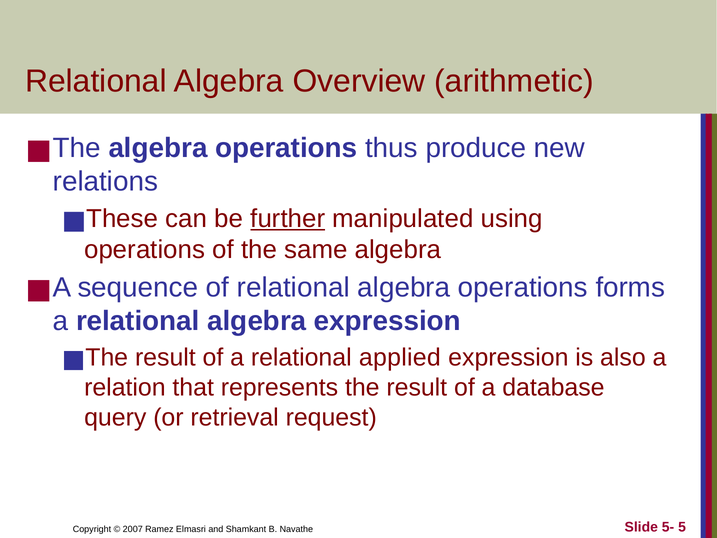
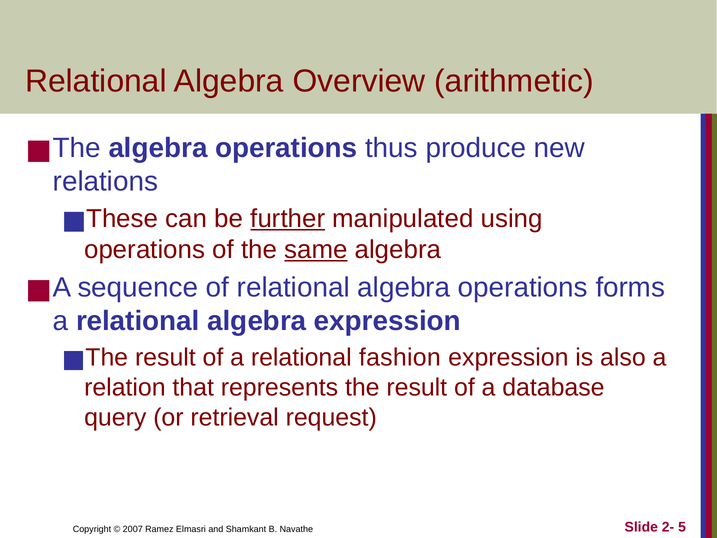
same underline: none -> present (316, 250)
applied: applied -> fashion (400, 357)
5-: 5- -> 2- (668, 527)
